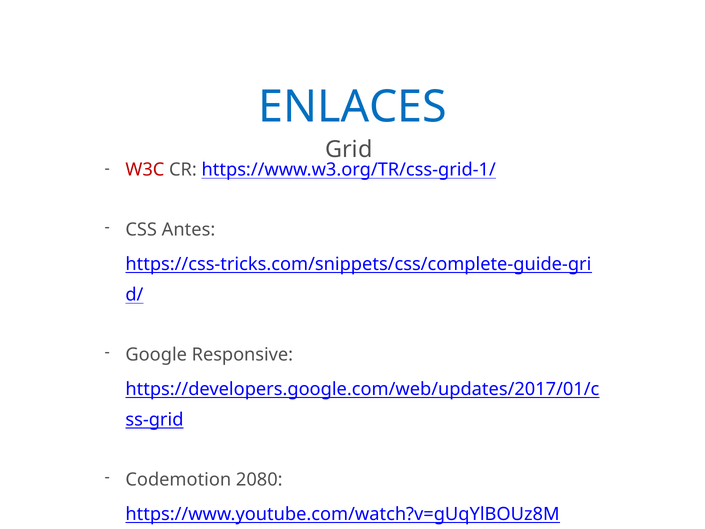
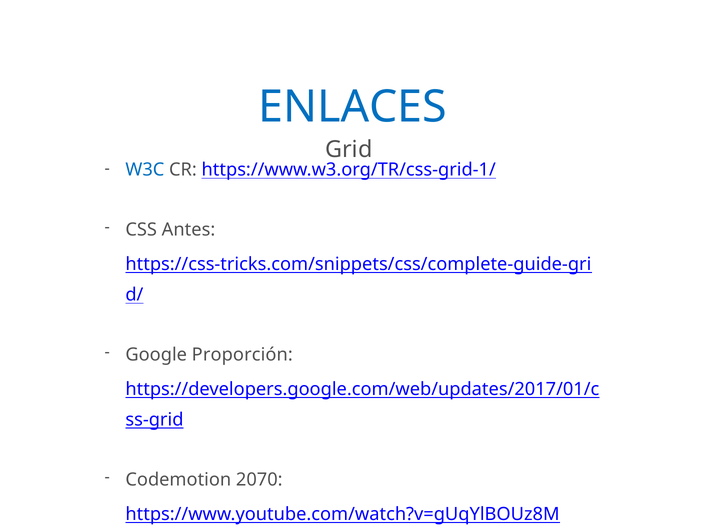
W3C colour: red -> blue (145, 170)
Responsive: Responsive -> Proporción (242, 355)
2080: 2080 -> 2070 (259, 480)
